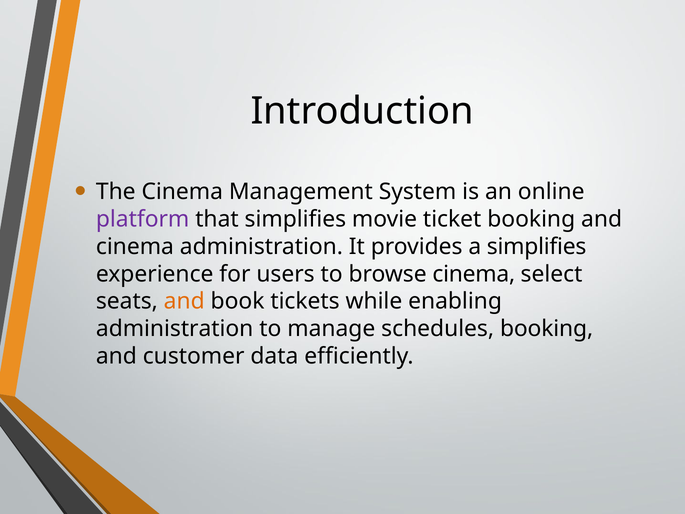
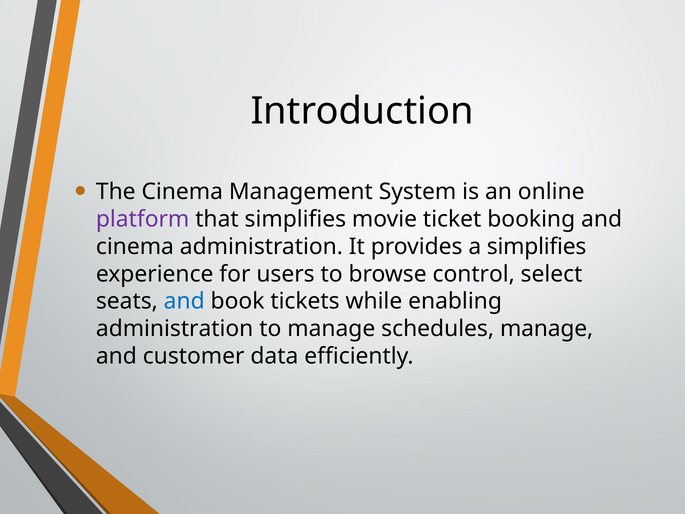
browse cinema: cinema -> control (474, 274)
and colour: orange -> blue (184, 301)
schedules booking: booking -> manage (547, 329)
